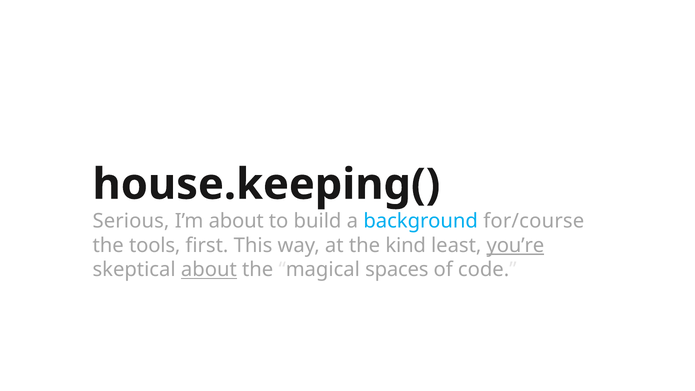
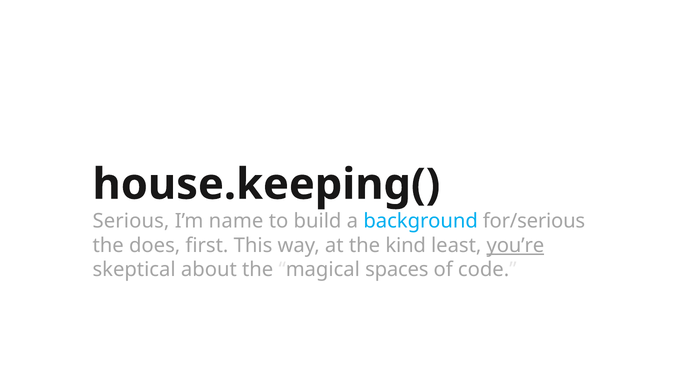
I’m about: about -> name (236, 221)
for/course: for/course -> for/serious (534, 221)
tools: tools -> does (155, 245)
about underline: present -> none (209, 270)
